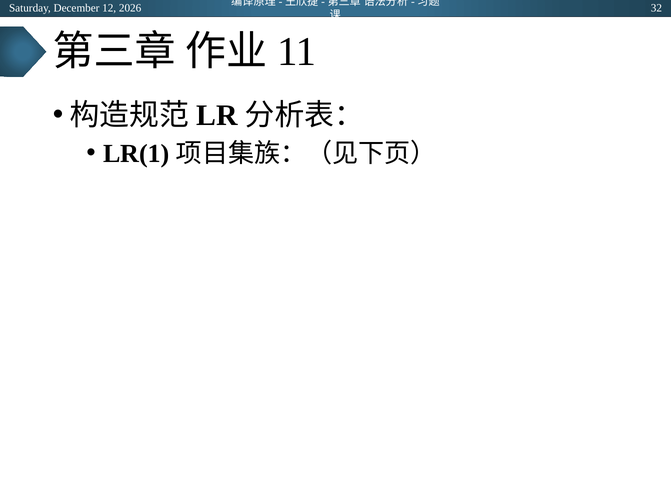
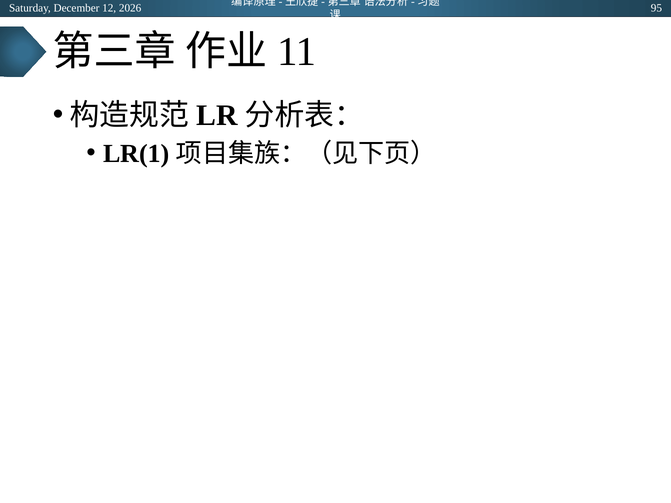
32: 32 -> 95 (656, 8)
